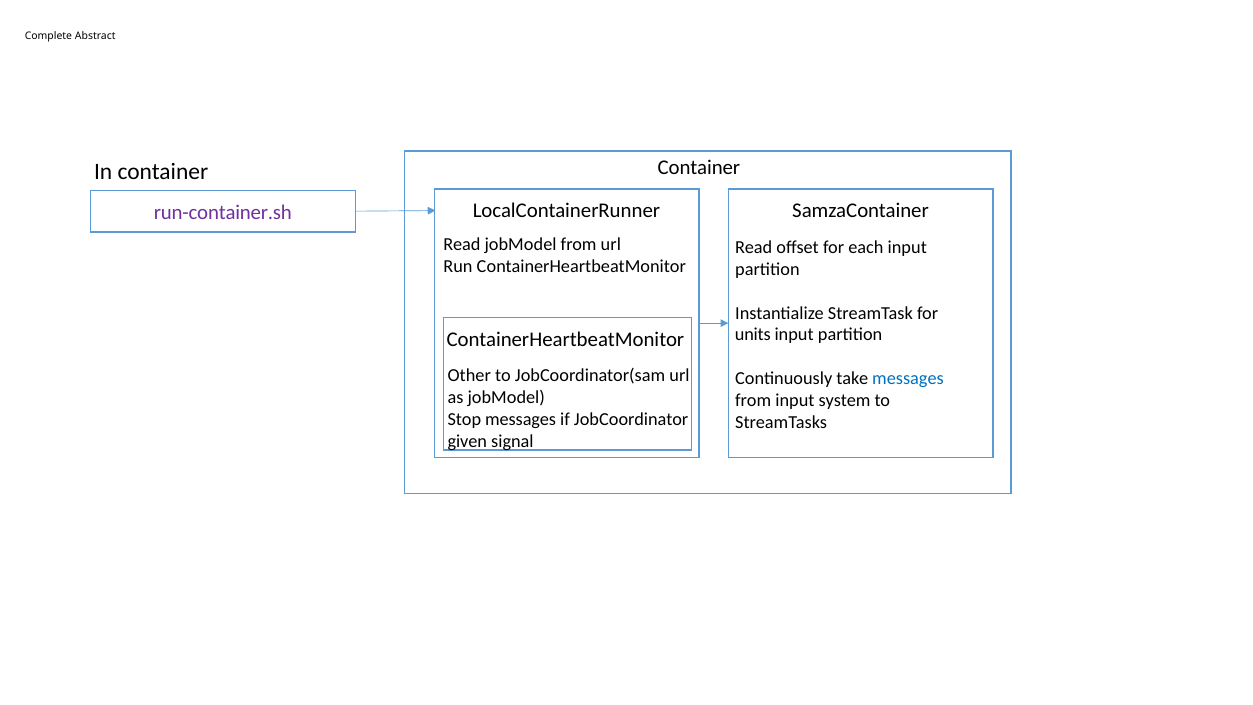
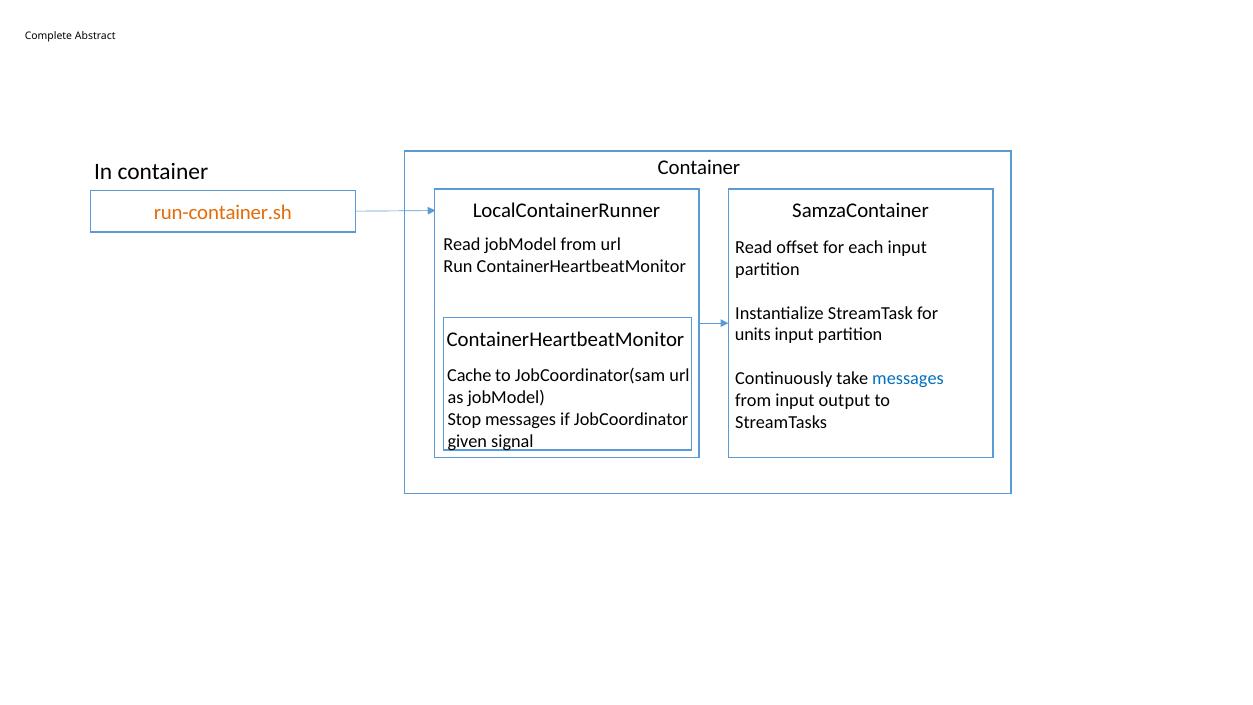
run-container.sh colour: purple -> orange (223, 212)
Other: Other -> Cache (469, 375)
system: system -> output (844, 401)
